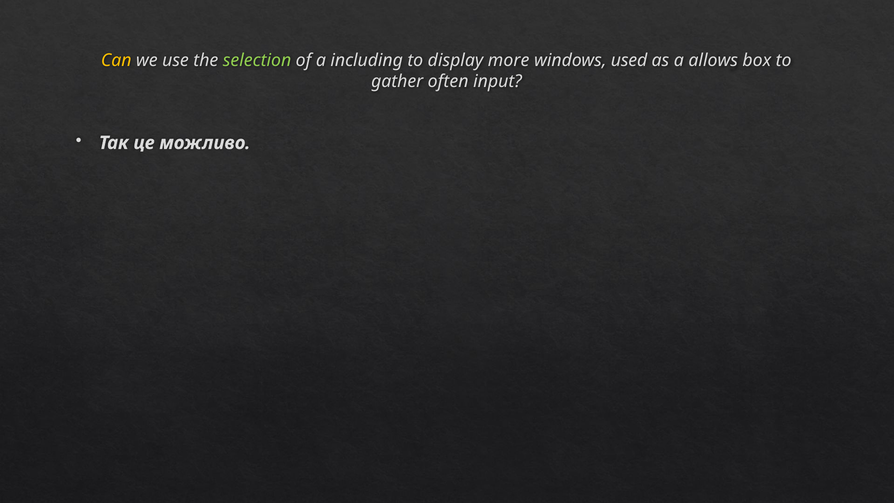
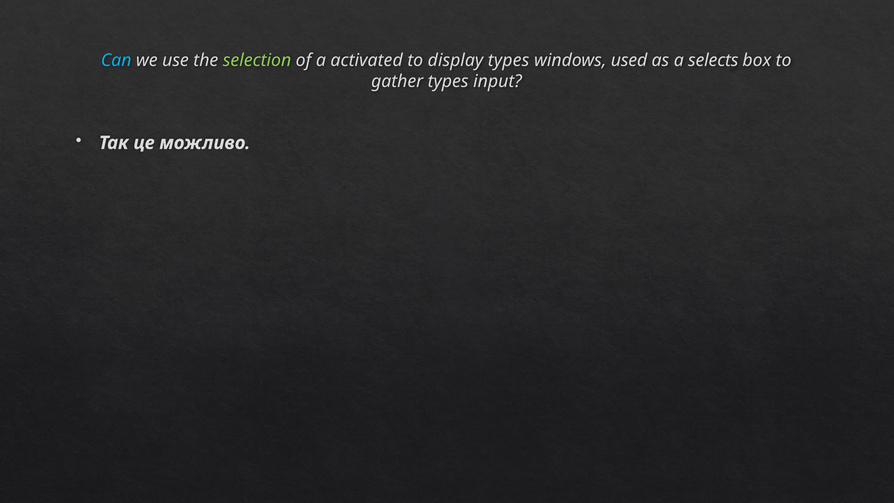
Can colour: yellow -> light blue (116, 60)
including: including -> activated (367, 60)
display more: more -> types (509, 60)
allows: allows -> selects (713, 60)
gather often: often -> types (448, 81)
